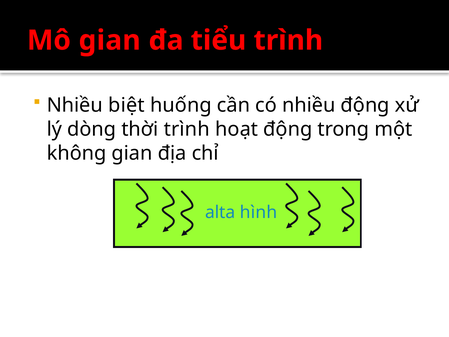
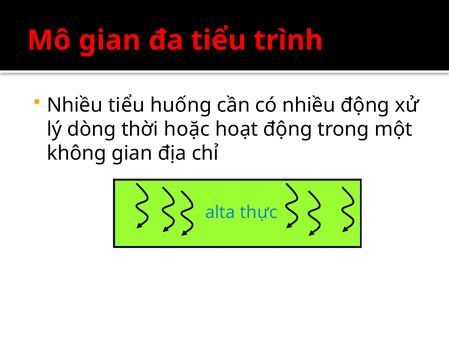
Nhiều biệt: biệt -> tiểu (127, 105)
thời trình: trình -> hoặc (187, 129)
hình: hình -> thực (259, 212)
